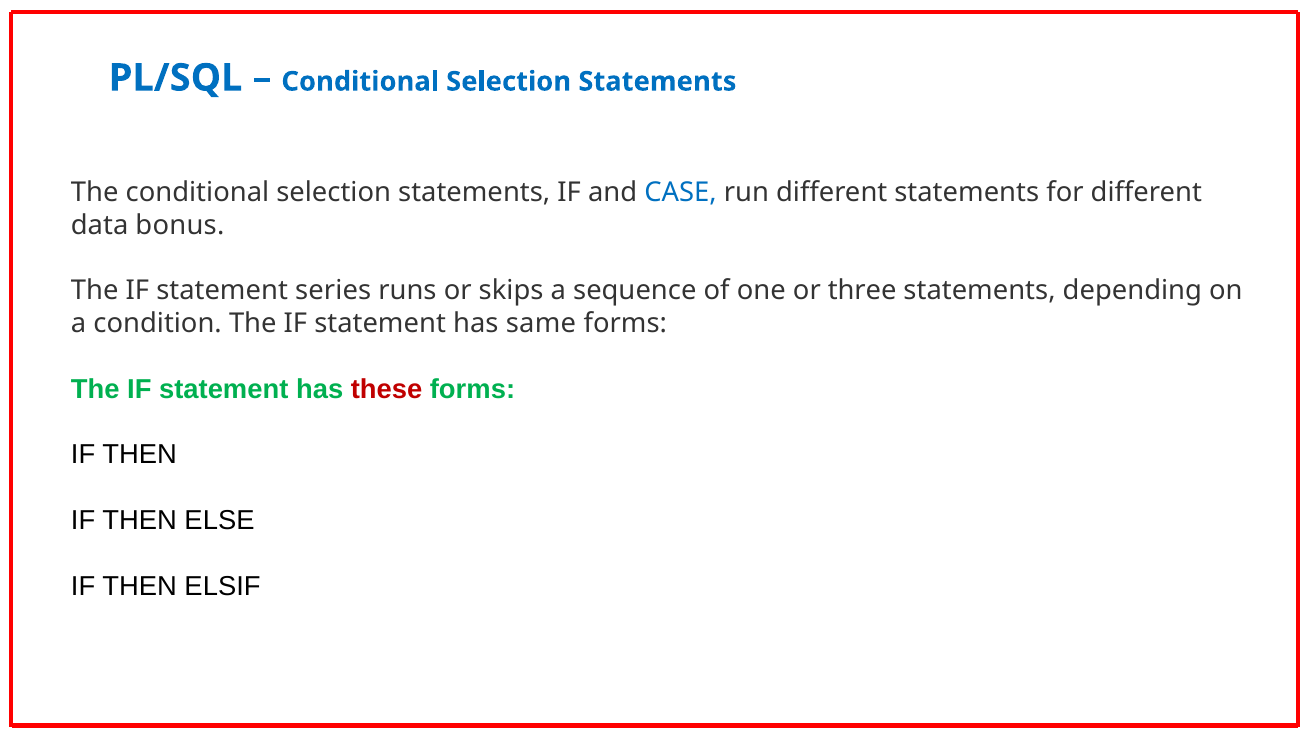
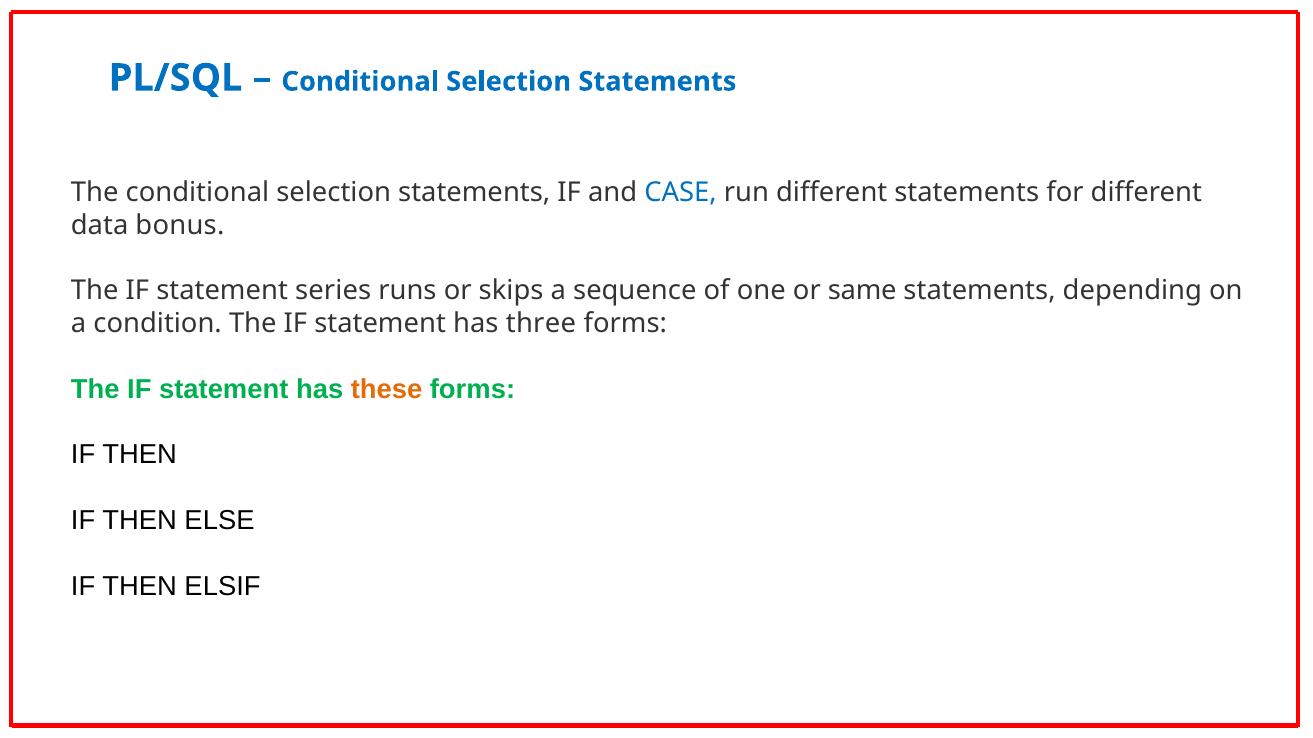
three: three -> same (862, 291)
same: same -> three (541, 324)
these colour: red -> orange (387, 389)
